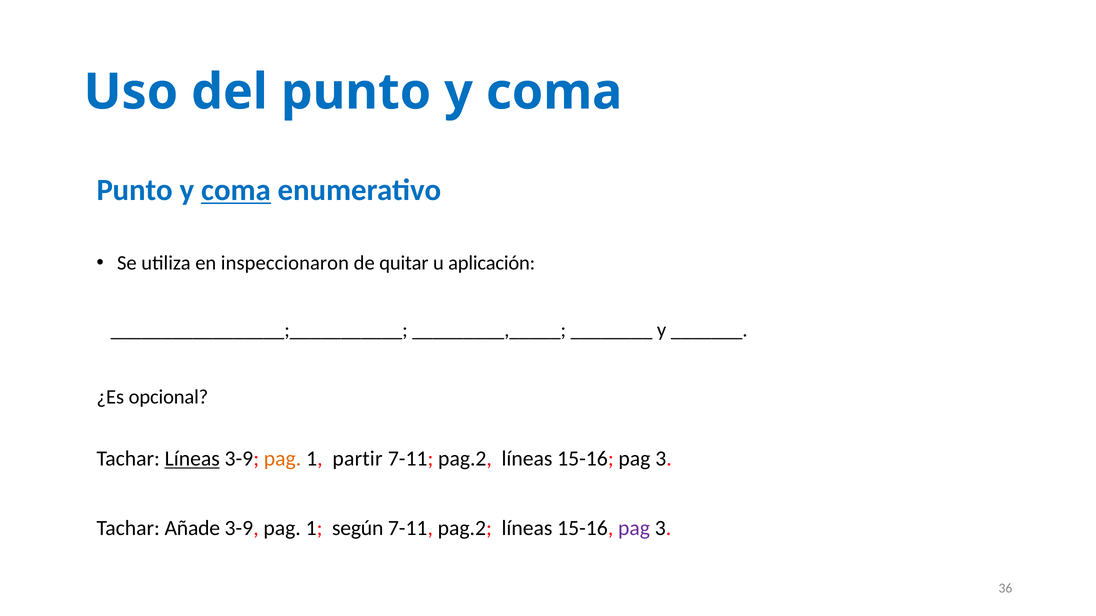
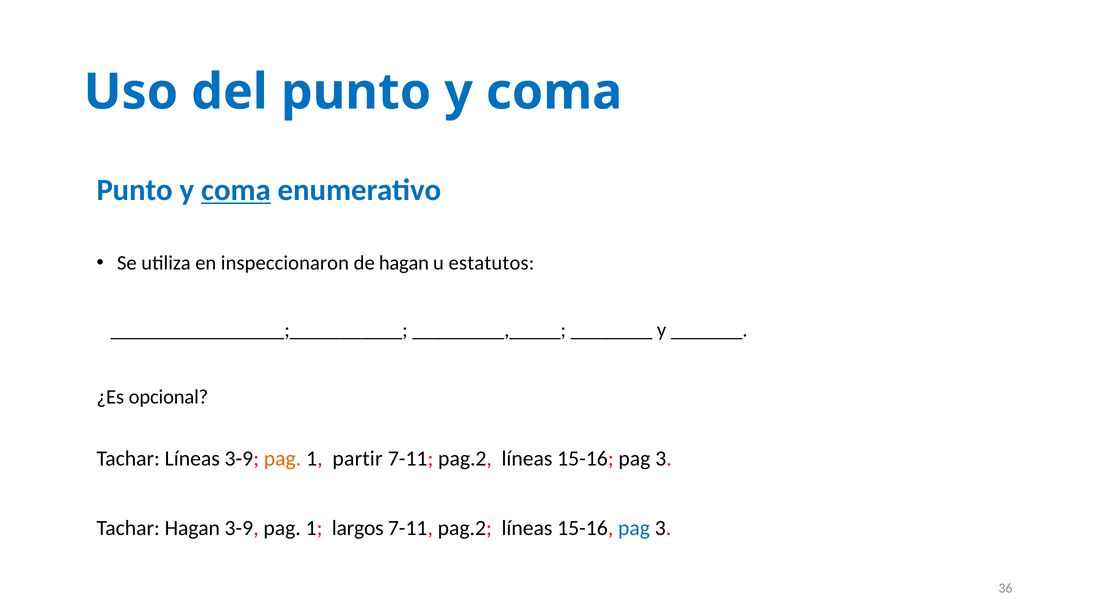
de quitar: quitar -> hagan (404, 263)
aplicación: aplicación -> estatutos (491, 263)
Líneas underline: present -> none (192, 459)
Tachar Añade: Añade -> Hagan (192, 529)
según: según -> largos (358, 529)
pag colour: purple -> blue (634, 529)
